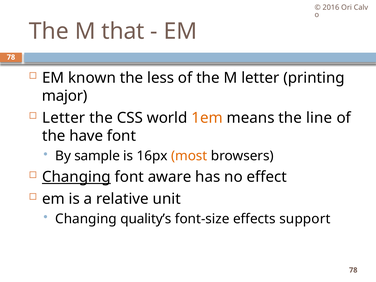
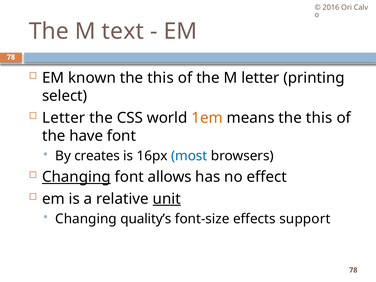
that: that -> text (123, 31)
less: less -> this (161, 78)
major: major -> select (65, 96)
means the line: line -> this (319, 118)
sample: sample -> creates (97, 156)
most colour: orange -> blue (189, 156)
aware: aware -> allows (170, 177)
unit underline: none -> present (167, 199)
